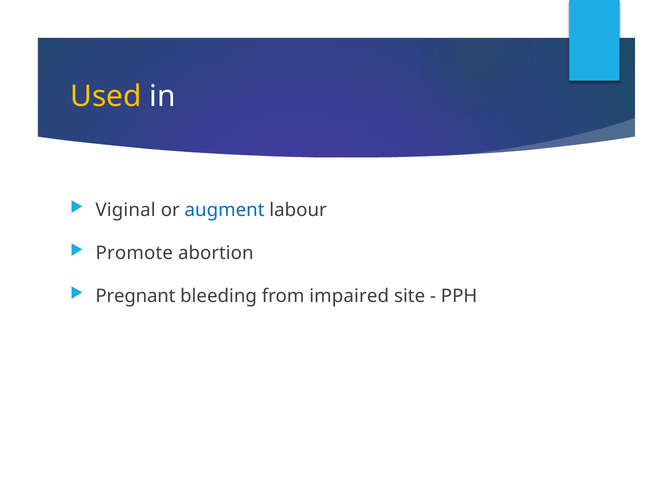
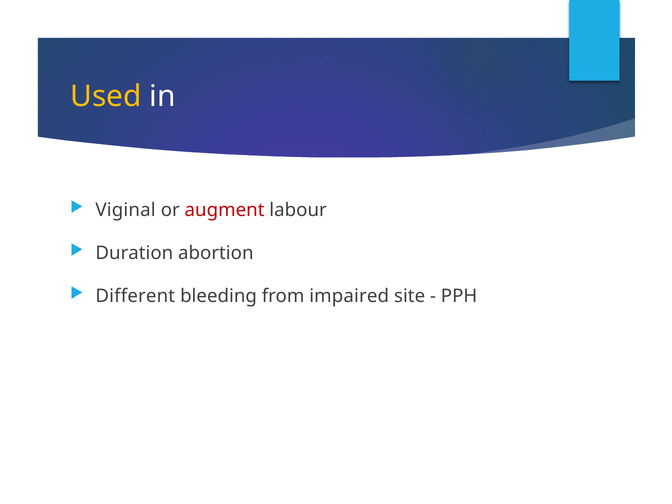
augment colour: blue -> red (225, 210)
Promote: Promote -> Duration (134, 253)
Pregnant: Pregnant -> Different (135, 296)
